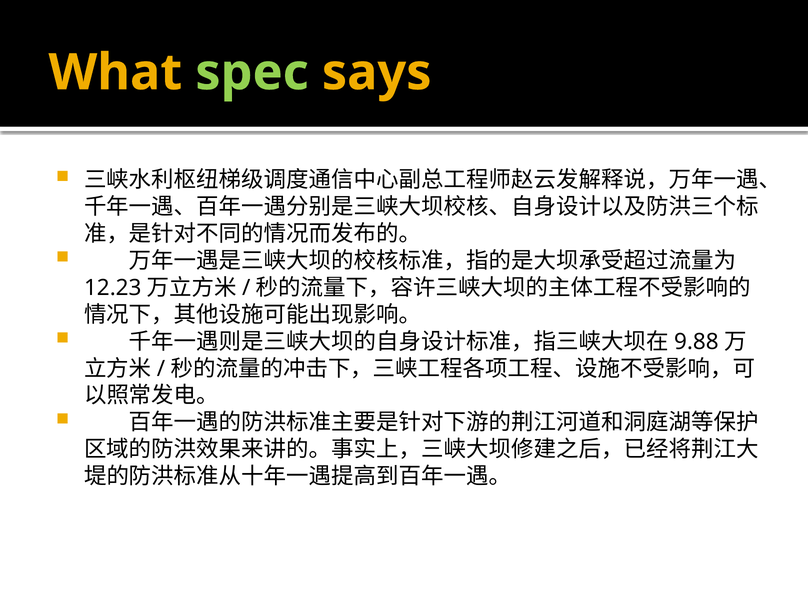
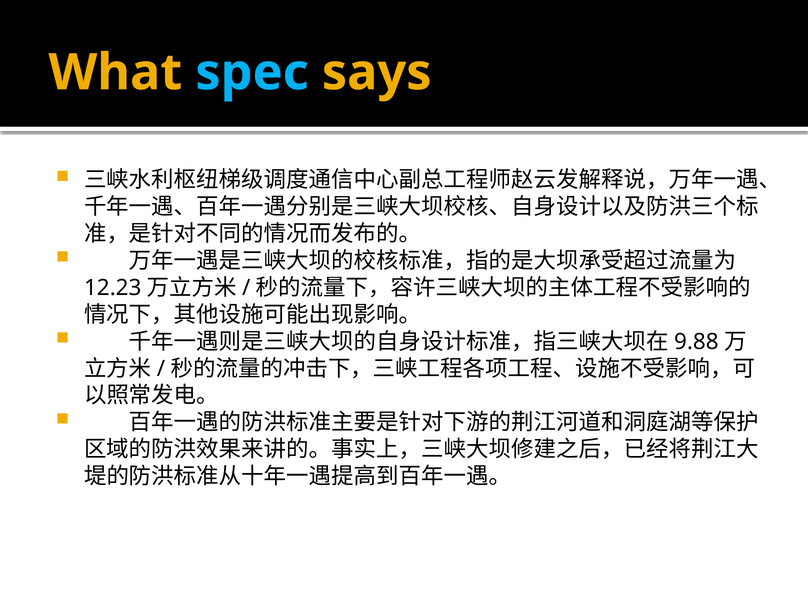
spec colour: light green -> light blue (252, 73)
